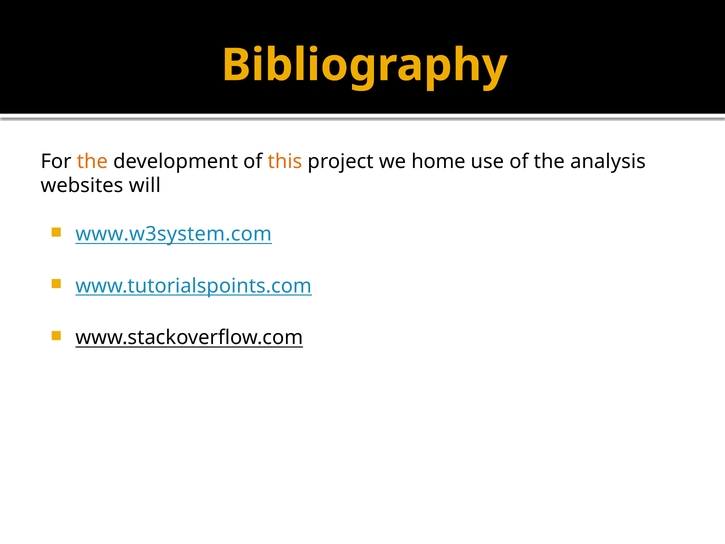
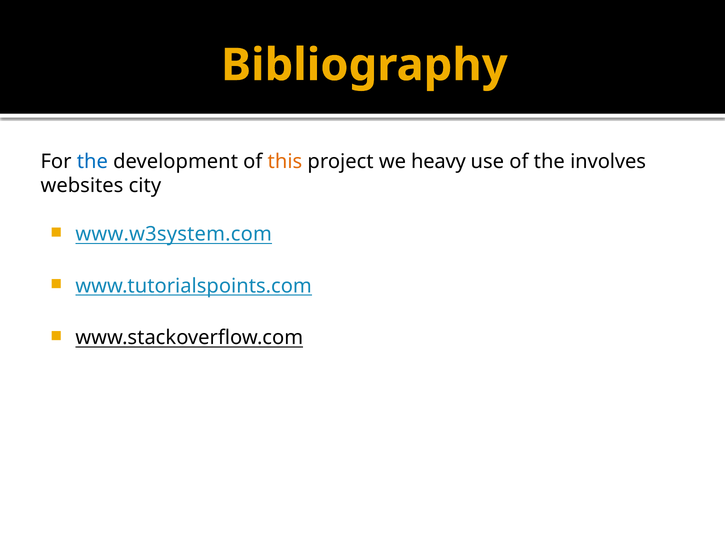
the colour: orange -> blue (92, 161)
home: home -> heavy (438, 161)
analysis: analysis -> involves (608, 161)
will: will -> city (145, 186)
